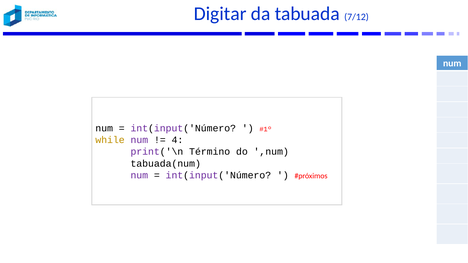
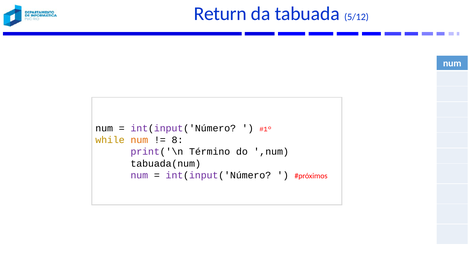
Digitar: Digitar -> Return (220, 14)
7/12: 7/12 -> 5/12 (356, 17)
num colour: purple -> orange (139, 140)
4: 4 -> 8 (177, 140)
